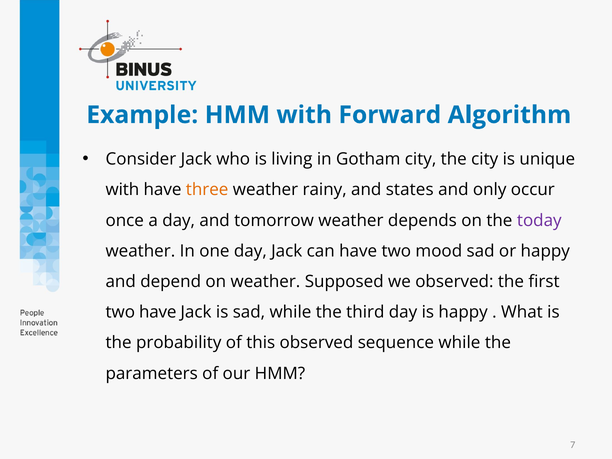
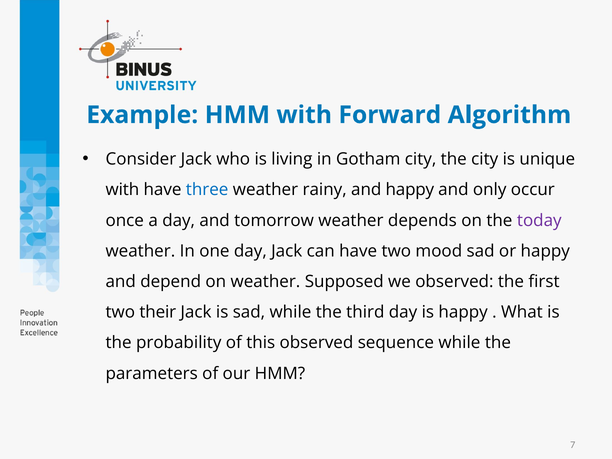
three colour: orange -> blue (207, 190)
and states: states -> happy (410, 190)
two have: have -> their (158, 312)
